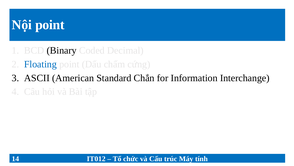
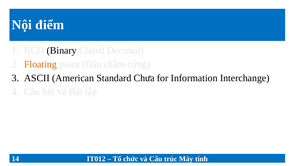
Nội point: point -> điểm (50, 25)
Floating colour: blue -> orange (40, 64)
Chắn: Chắn -> Chưa (144, 78)
